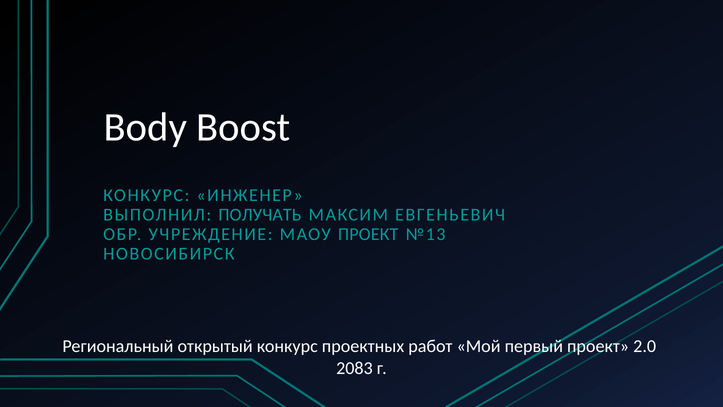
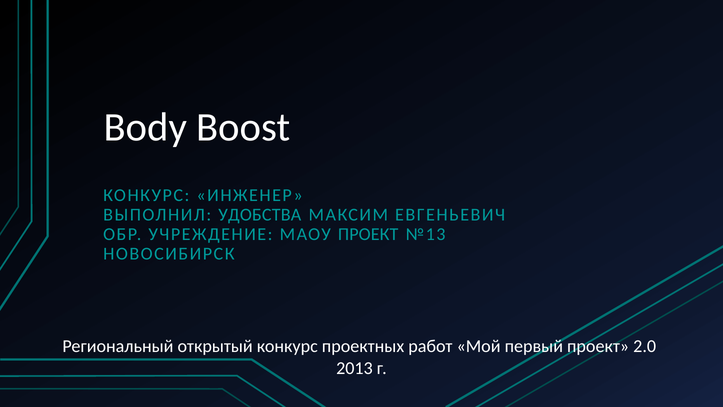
ПОЛУЧАТЬ: ПОЛУЧАТЬ -> УДОБСТВА (260, 215)
2083: 2083 -> 2013 (354, 368)
